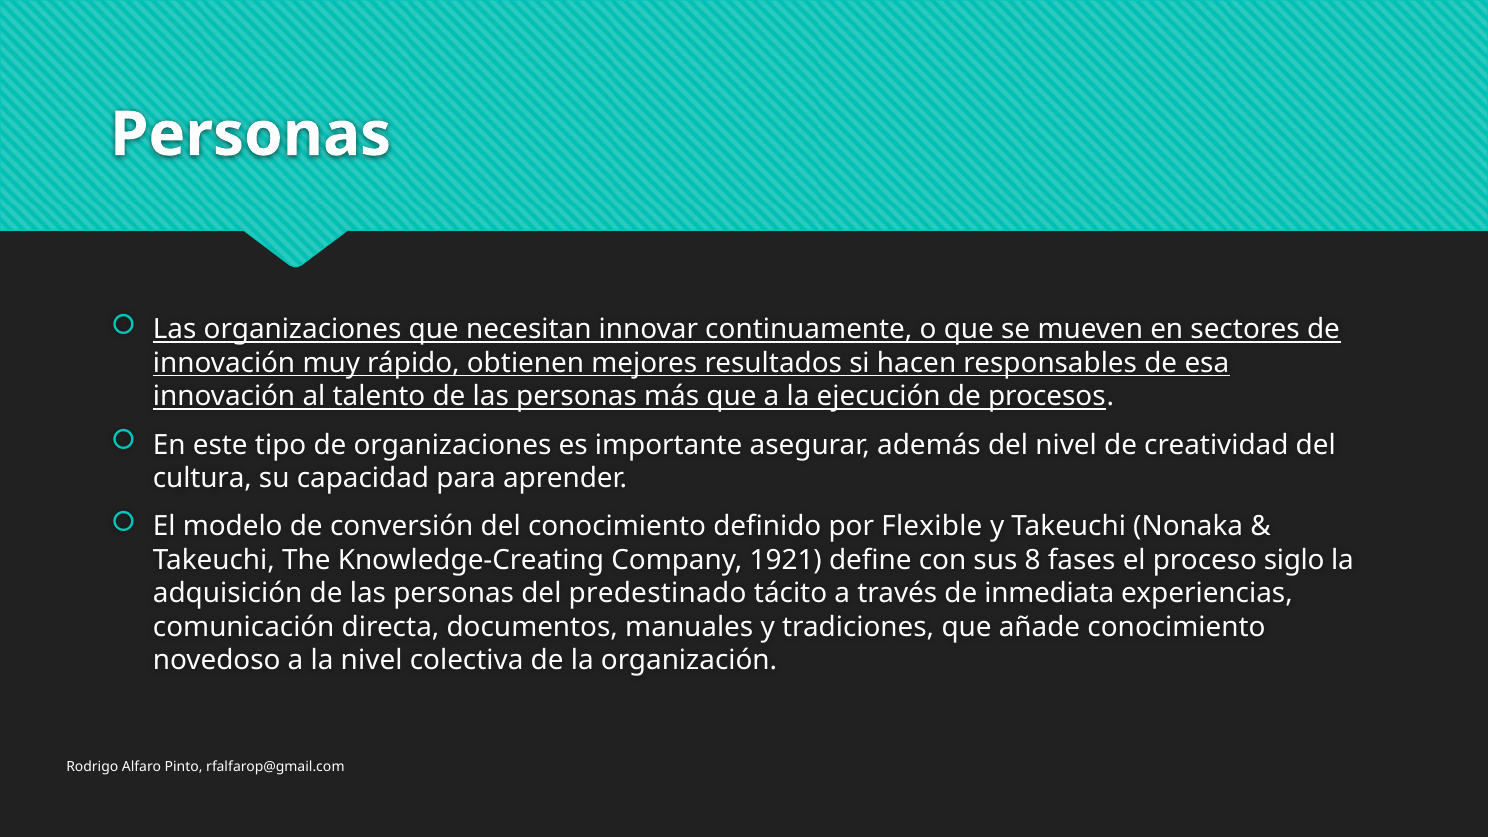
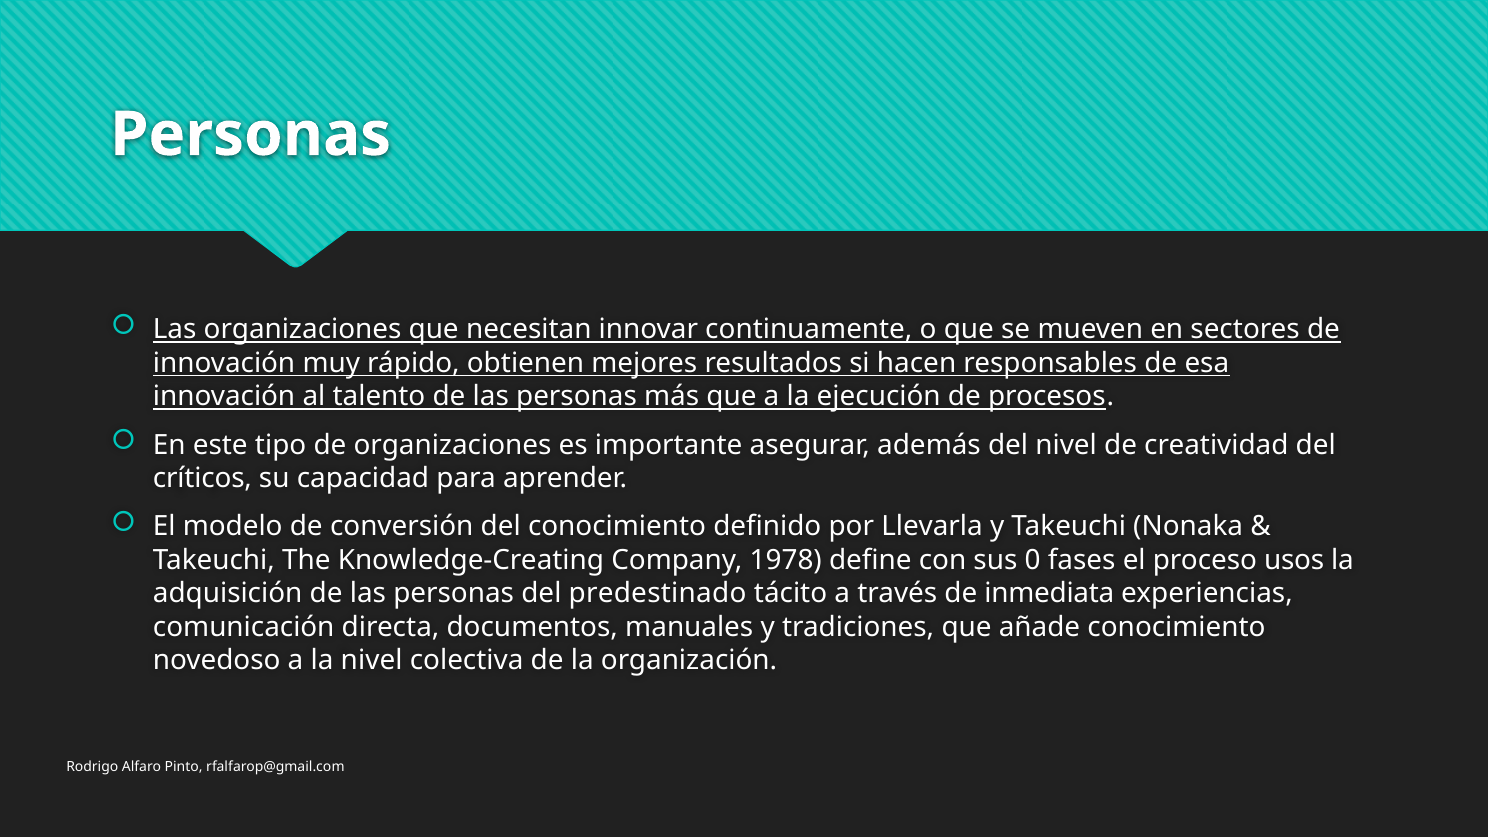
cultura: cultura -> críticos (202, 478)
Flexible: Flexible -> Llevarla (932, 527)
1921: 1921 -> 1978 (786, 560)
8: 8 -> 0 (1033, 560)
siglo: siglo -> usos (1294, 560)
